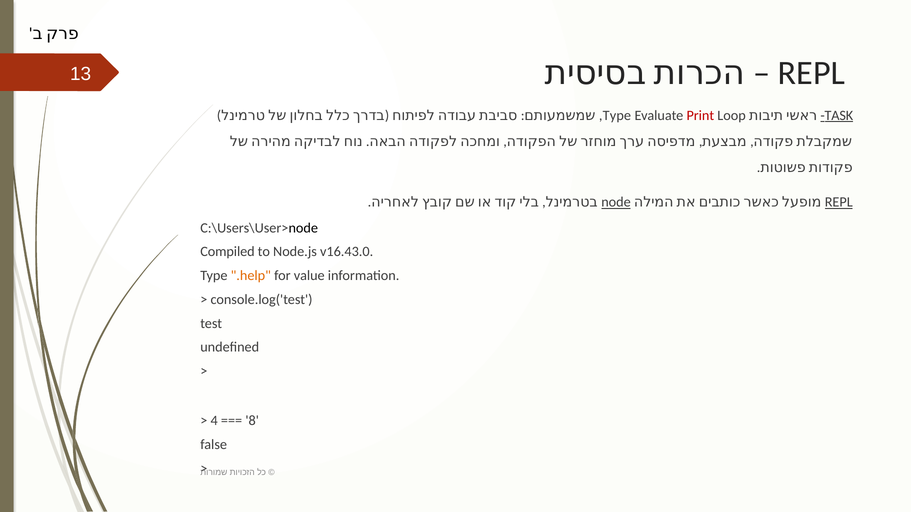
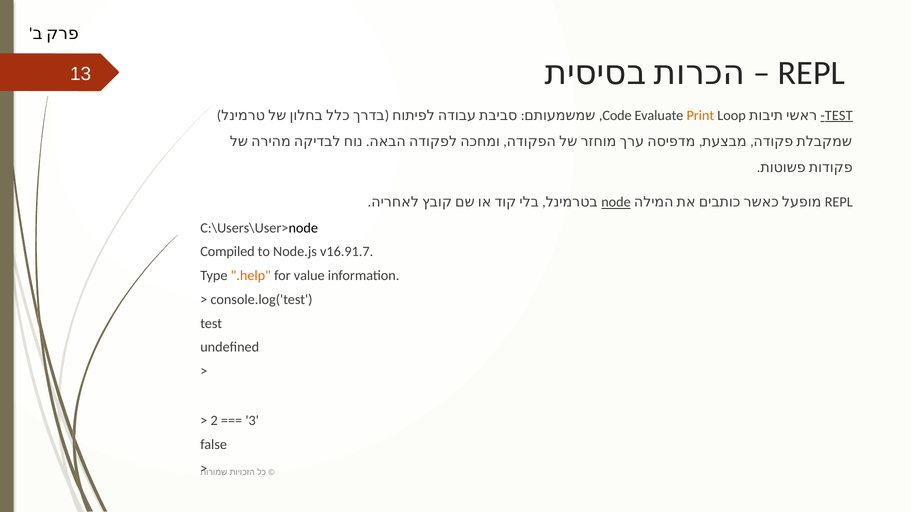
Type: Type -> Code (617, 116)
Print colour: red -> orange (700, 116)
TASK: TASK -> TEST (839, 116)
REPL underline: present -> none (839, 202)
v16.43.0: v16.43.0 -> v16.91.7 (347, 252)
4: 4 -> 2 (214, 421)
8: 8 -> 3 (252, 421)
